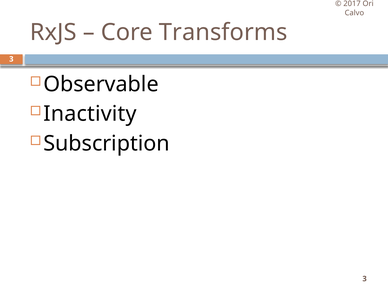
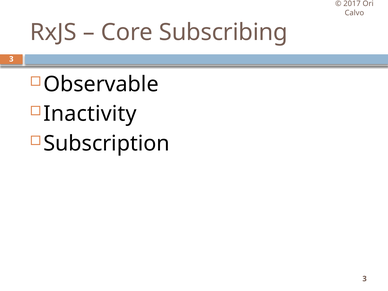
Transforms: Transforms -> Subscribing (223, 32)
